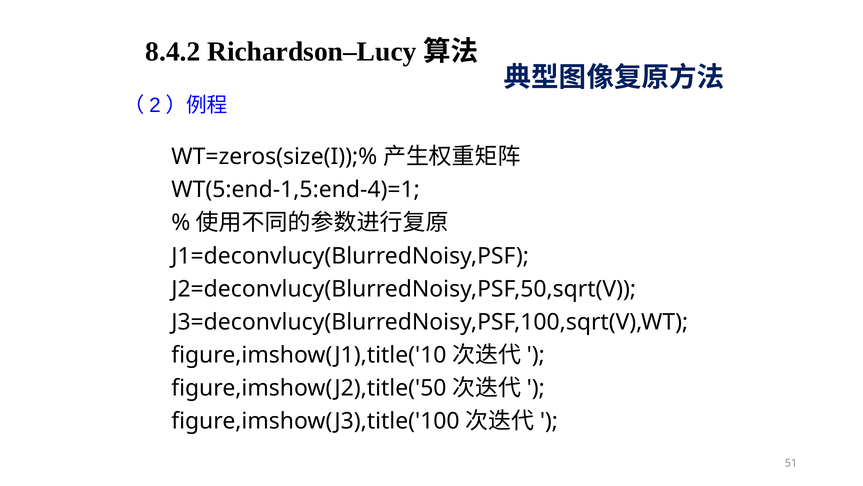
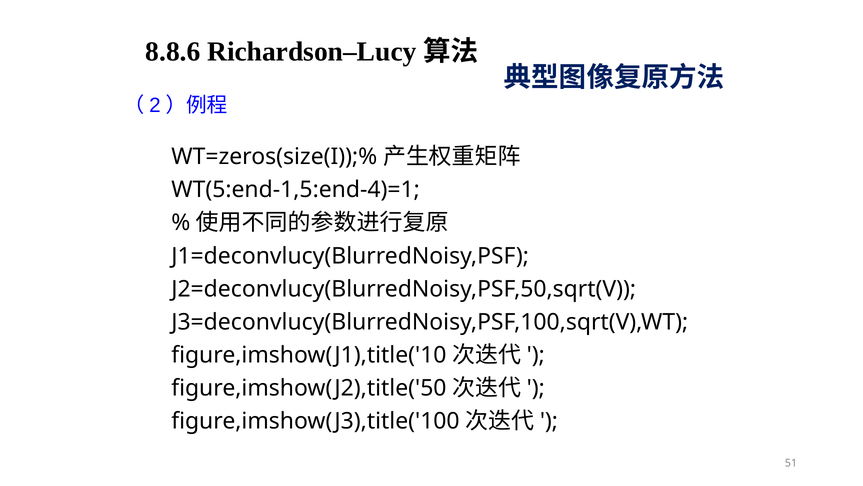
8.4.2: 8.4.2 -> 8.8.6 (173, 52)
